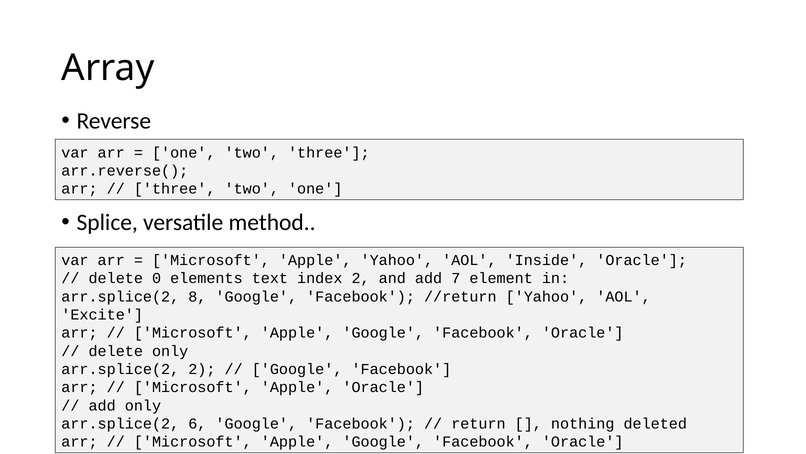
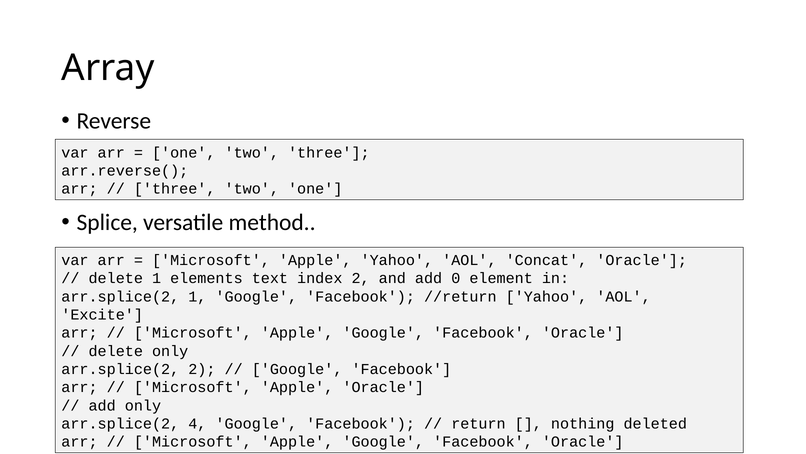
Inside: Inside -> Concat (546, 260)
delete 0: 0 -> 1 (157, 278)
7: 7 -> 0 (456, 278)
arr.splice(2 8: 8 -> 1 (197, 296)
6: 6 -> 4 (197, 423)
